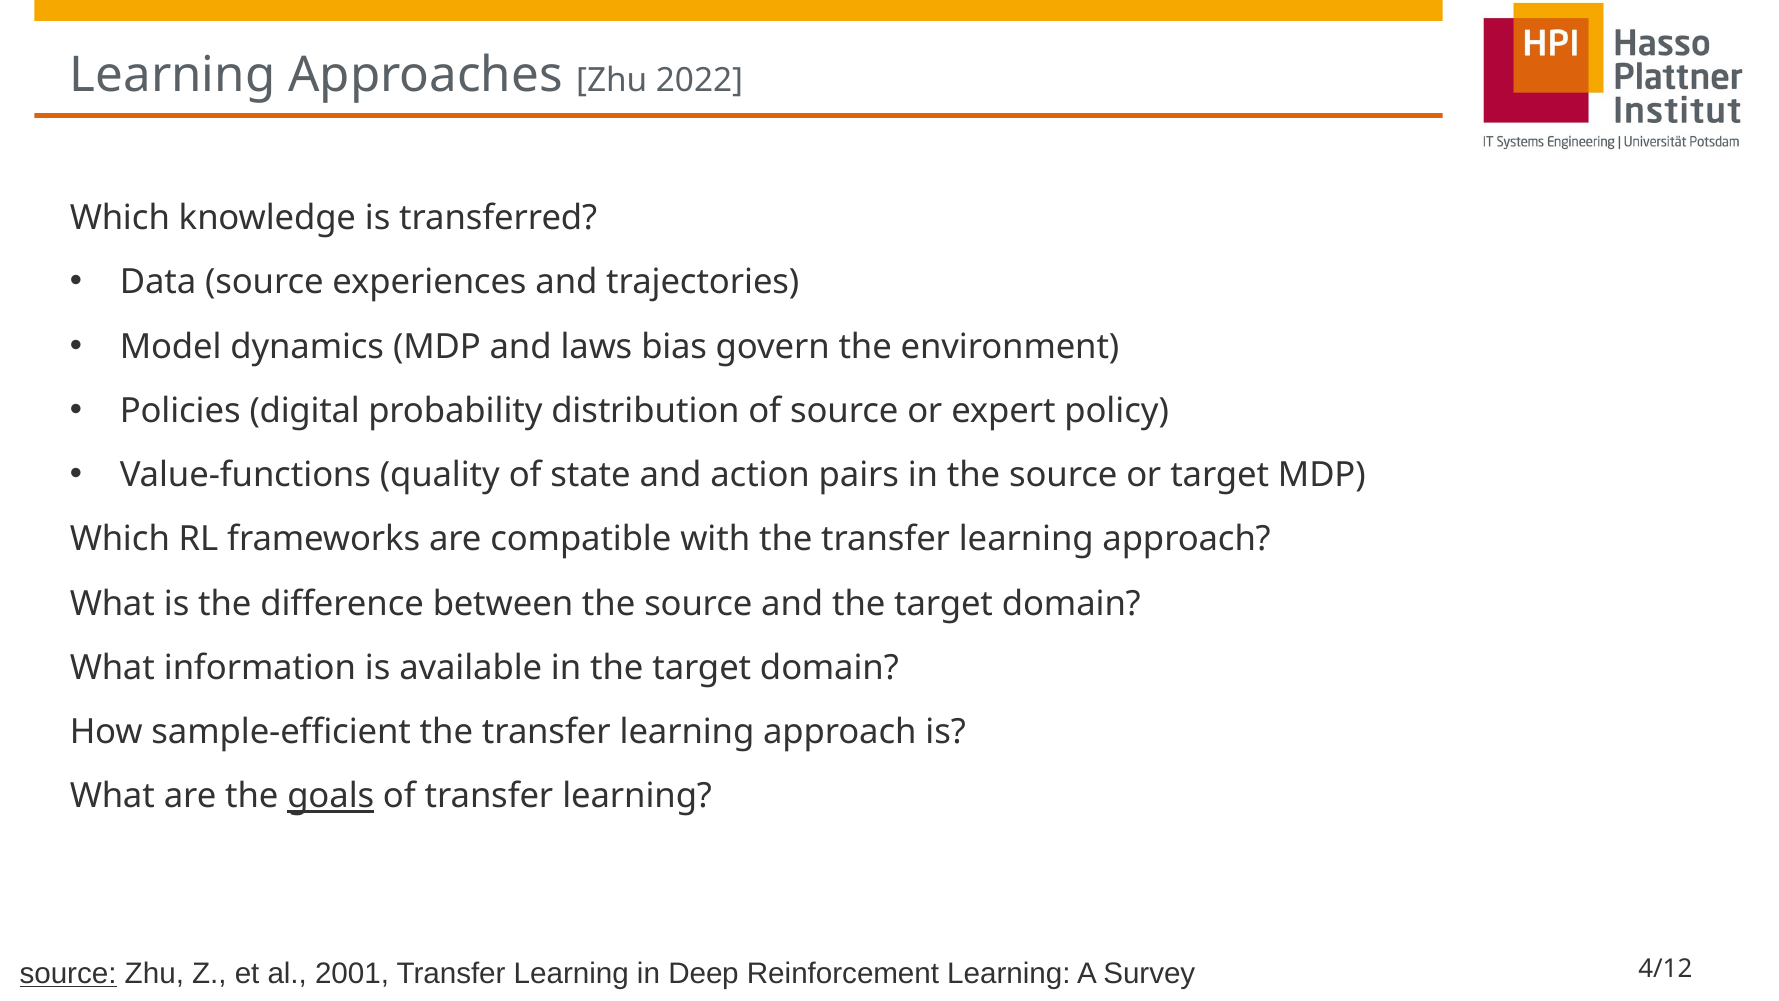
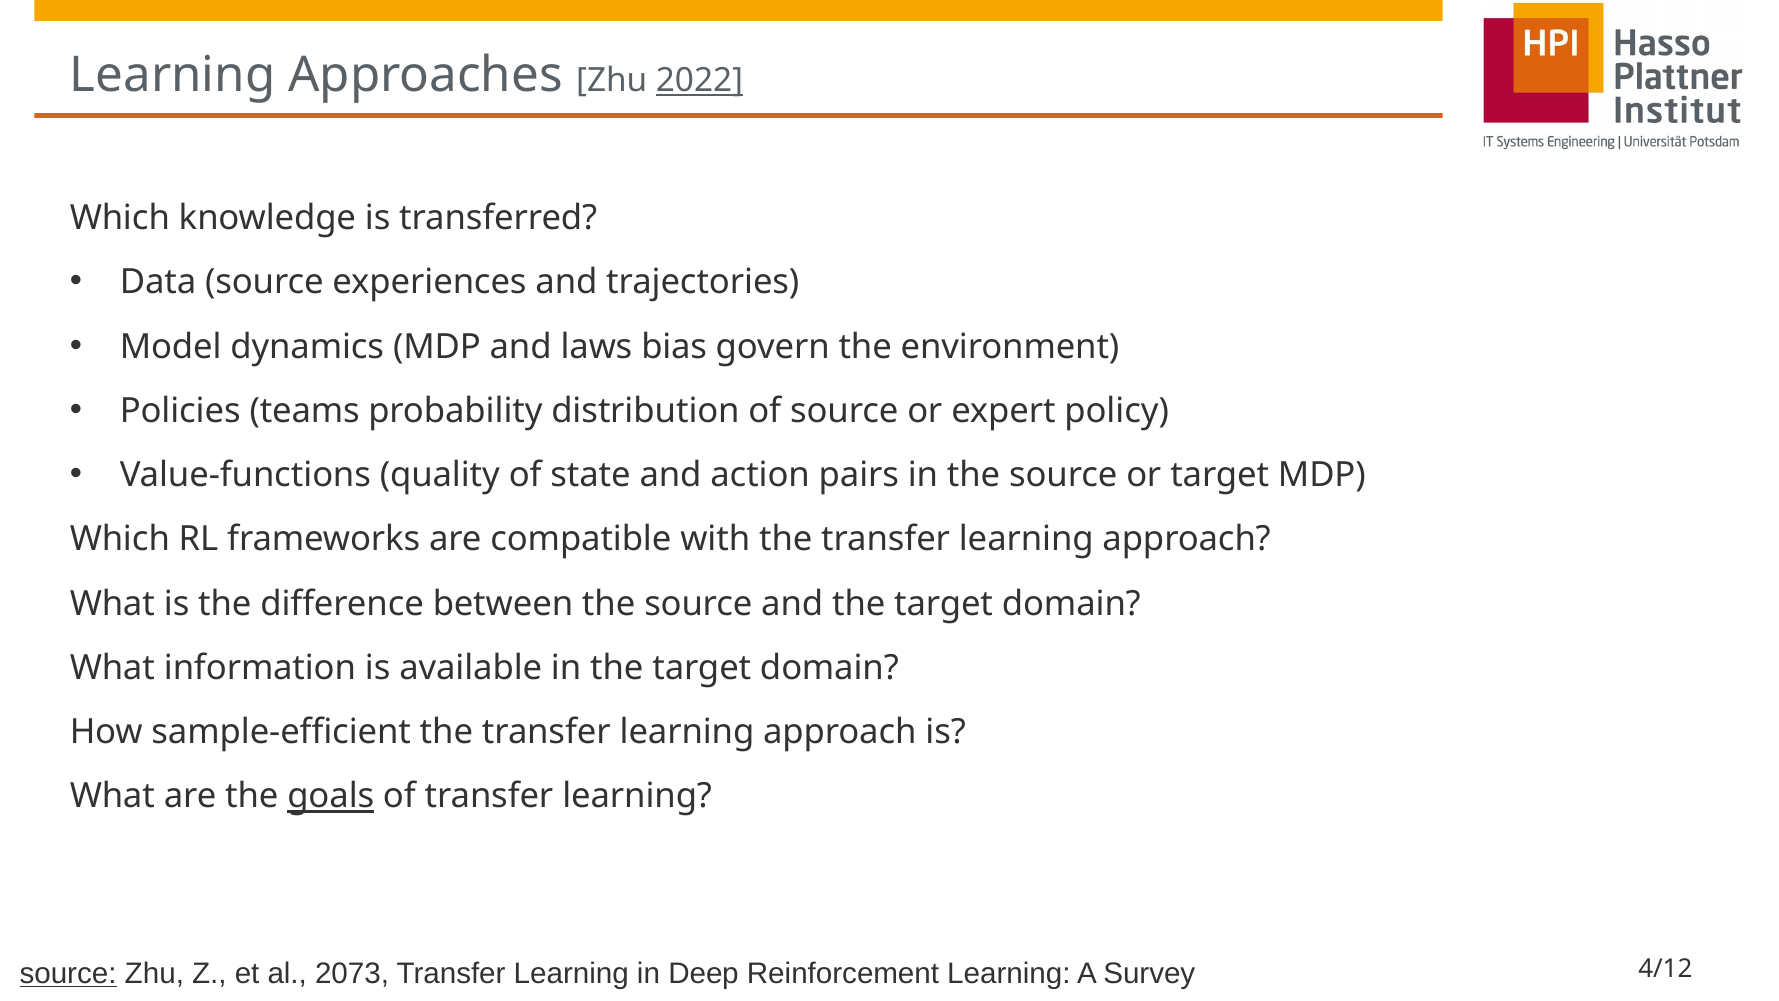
2022 underline: none -> present (700, 80)
digital: digital -> teams (305, 411)
2001: 2001 -> 2073 (352, 973)
